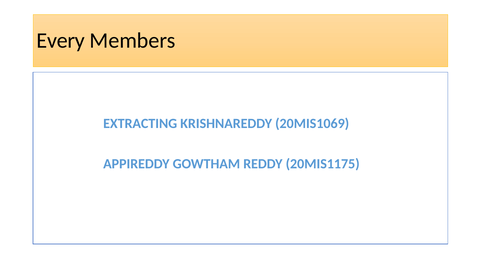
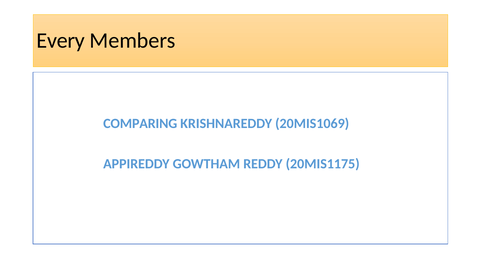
EXTRACTING: EXTRACTING -> COMPARING (140, 123)
